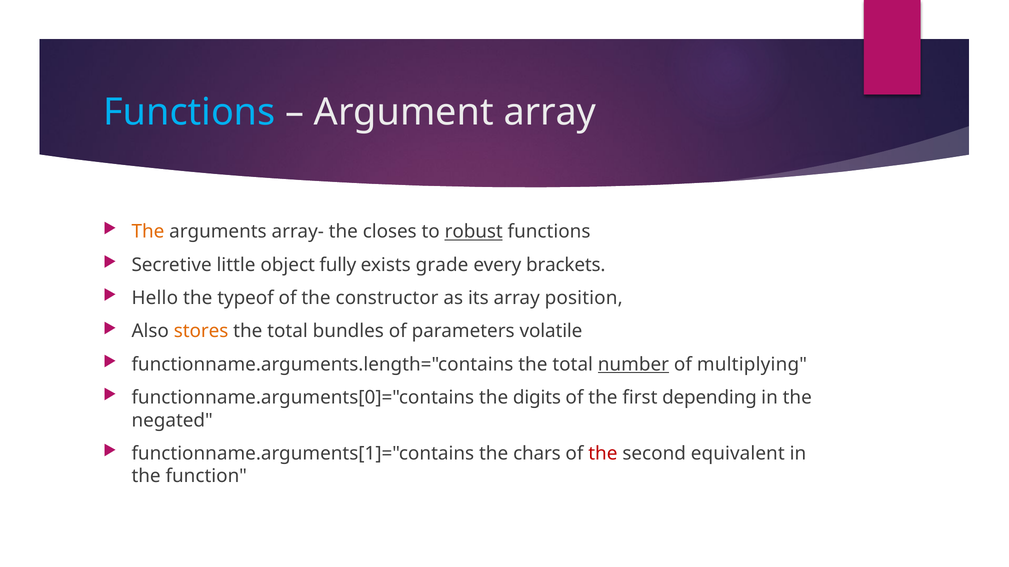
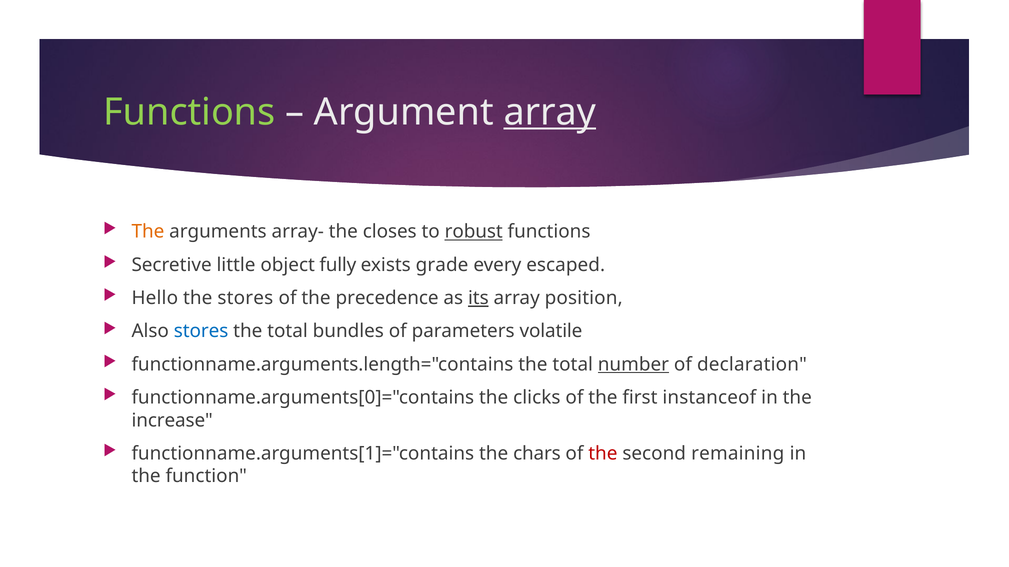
Functions colour: light blue -> light green (189, 112)
array underline: none -> present (550, 112)
brackets: brackets -> escaped (566, 265)
the typeof: typeof -> stores (245, 298)
constructor: constructor -> precedence (387, 298)
its underline: none -> present (478, 298)
stores colour: orange -> blue (201, 332)
multiplying: multiplying -> declaration (752, 365)
digits: digits -> clicks (537, 398)
depending: depending -> instanceof (709, 398)
negated: negated -> increase (172, 421)
equivalent: equivalent -> remaining (738, 454)
